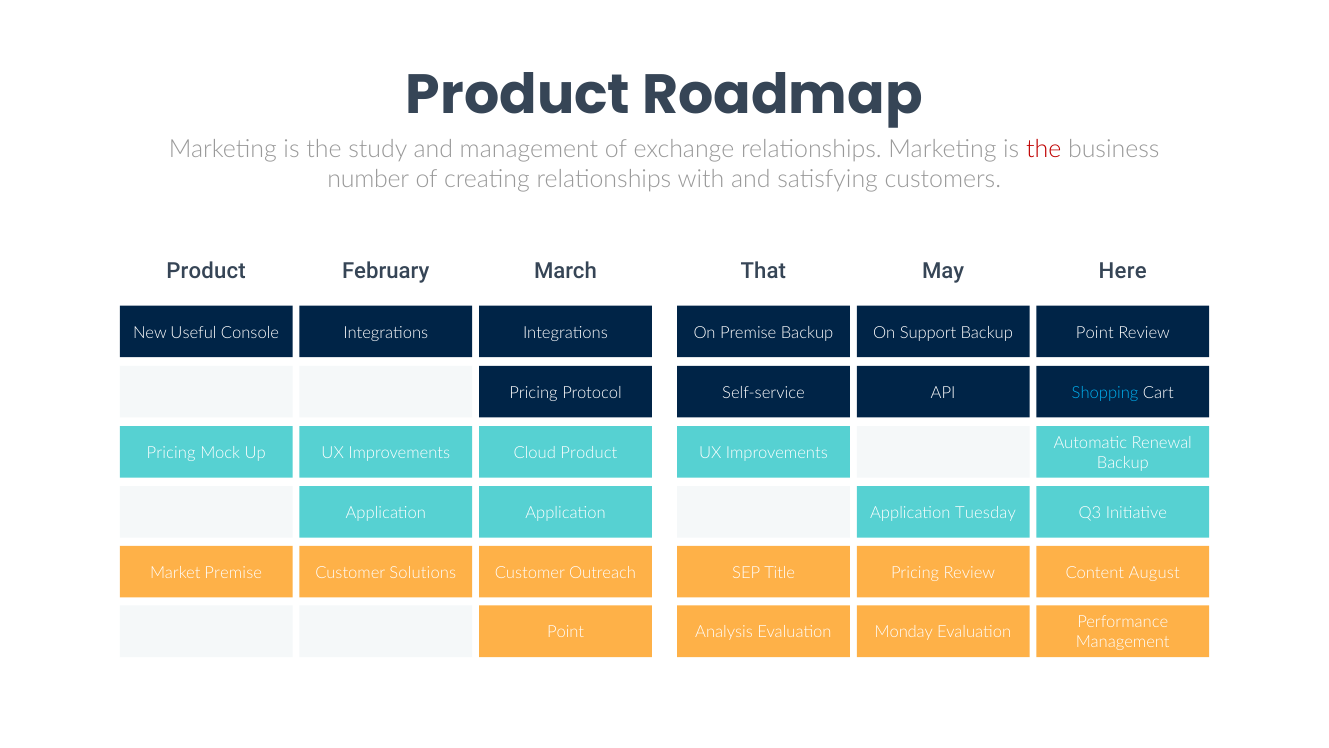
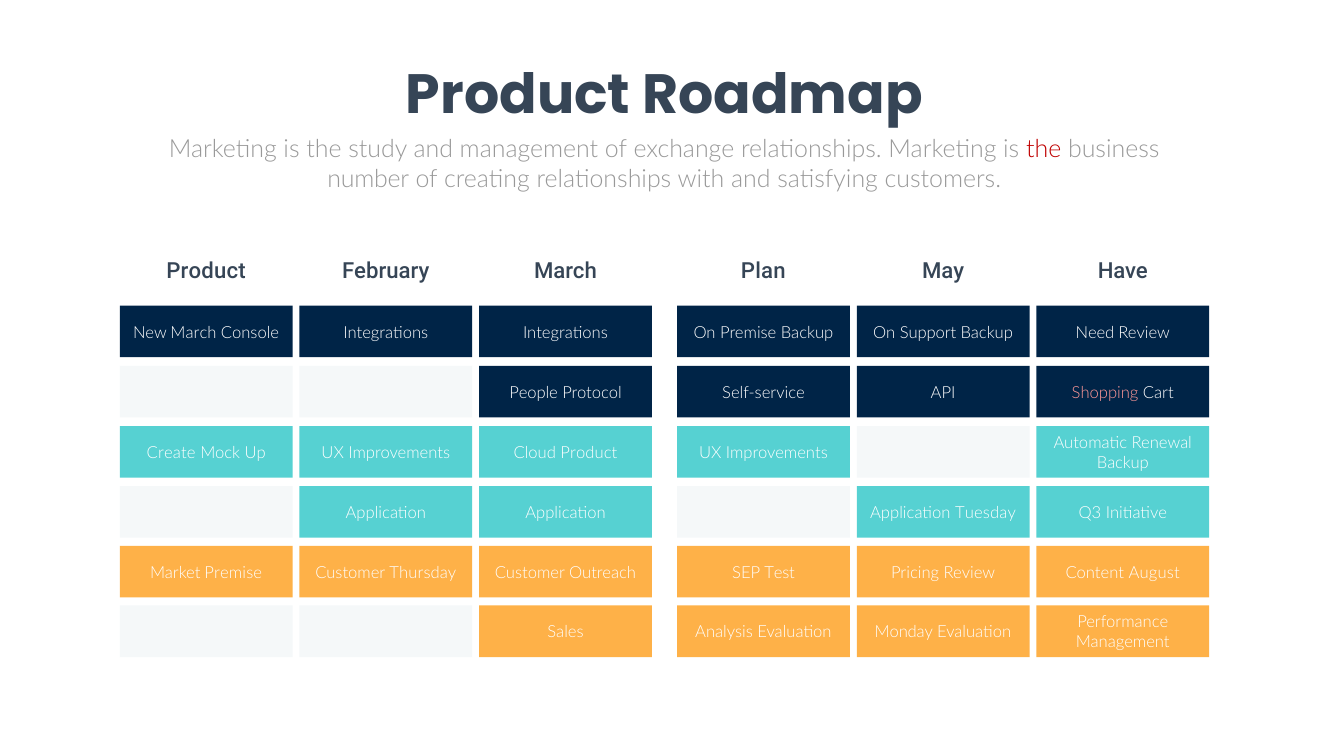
That: That -> Plan (763, 272)
Here: Here -> Have (1123, 272)
New Useful: Useful -> March (193, 332)
Point: Point -> Need (1095, 332)
Pricing: Pricing -> People (534, 393)
Shopping colour: light blue -> pink (1105, 393)
Pricing: Pricing -> Create (171, 453)
Solutions: Solutions -> Thursday (423, 573)
Title: Title -> Test (780, 573)
Point: Point -> Sales (566, 632)
